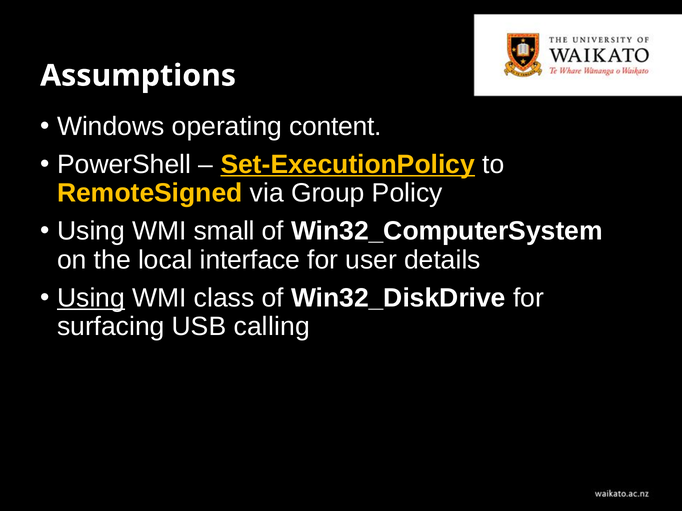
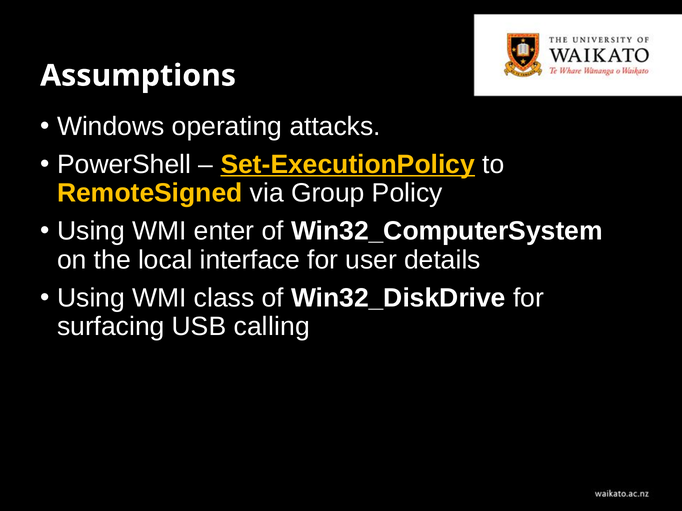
content: content -> attacks (335, 127)
small: small -> enter (224, 231)
Using underline: present -> none (91, 298)
